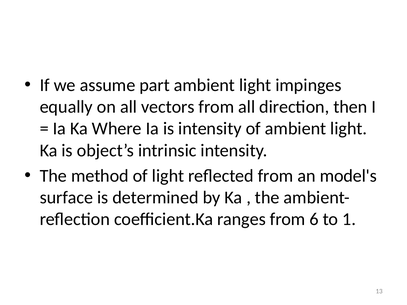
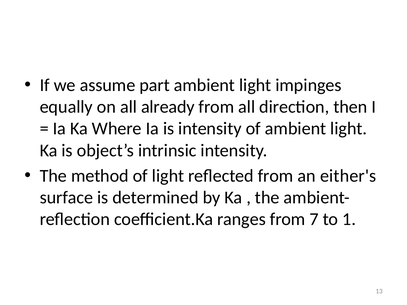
vectors: vectors -> already (168, 107)
model's: model's -> either's (348, 176)
6: 6 -> 7 (314, 219)
